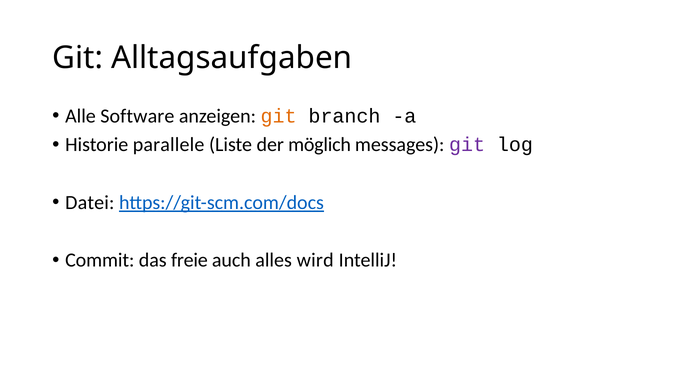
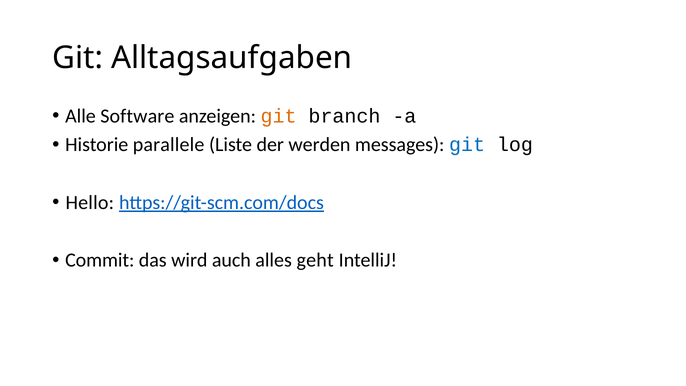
möglich: möglich -> werden (319, 145)
git colour: purple -> blue (467, 145)
Datei: Datei -> Hello (90, 203)
freie: freie -> wird (189, 260)
wird: wird -> geht (315, 260)
